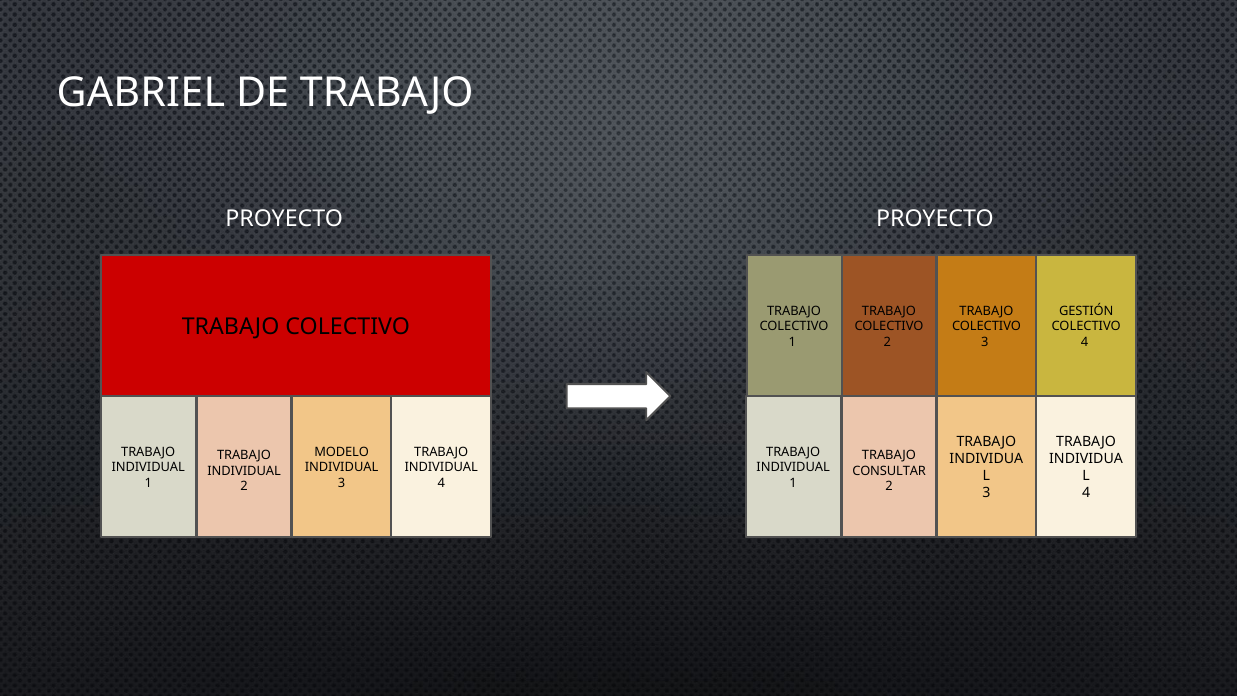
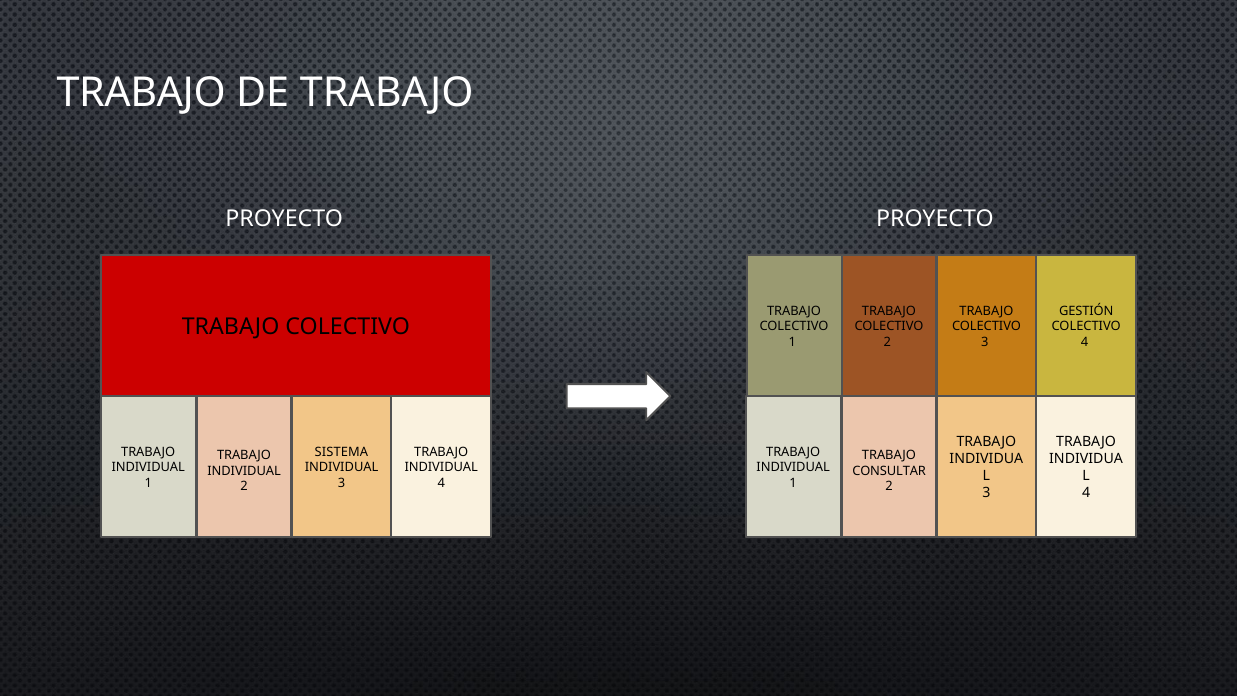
GABRIEL: GABRIEL -> TRABAJO (141, 93)
MODELO: MODELO -> SISTEMA (341, 452)
